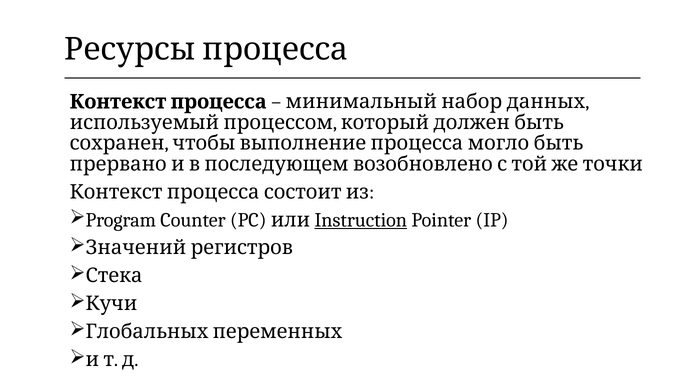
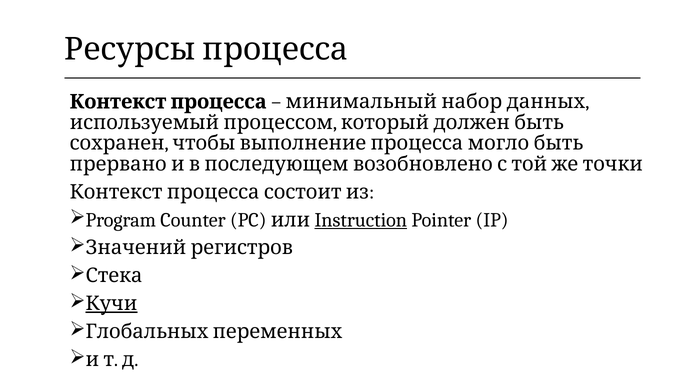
Кучи underline: none -> present (111, 304)
